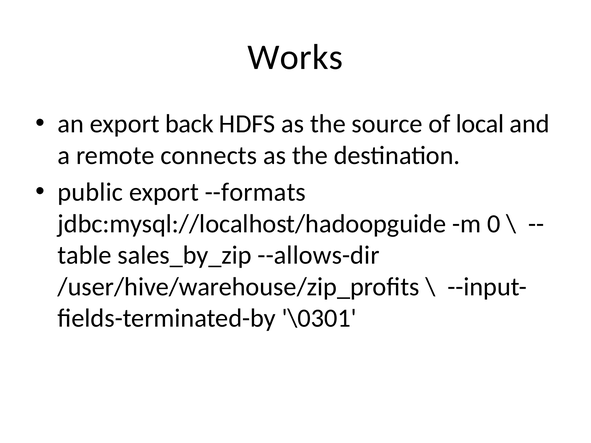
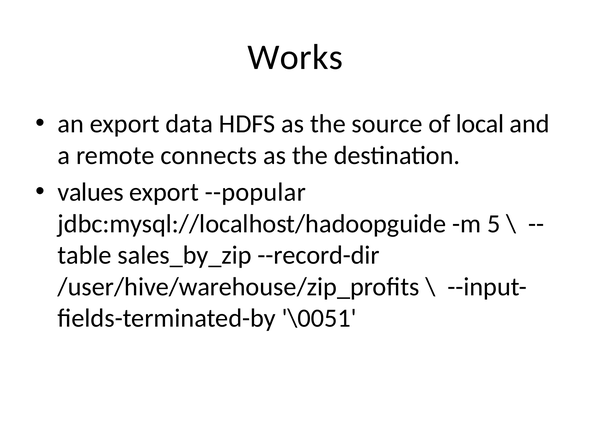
back: back -> data (189, 124)
public: public -> values (91, 192)
--formats: --formats -> --popular (255, 192)
0: 0 -> 5 (494, 224)
--allows-dir: --allows-dir -> --record-dir (319, 255)
\0301: \0301 -> \0051 (319, 318)
